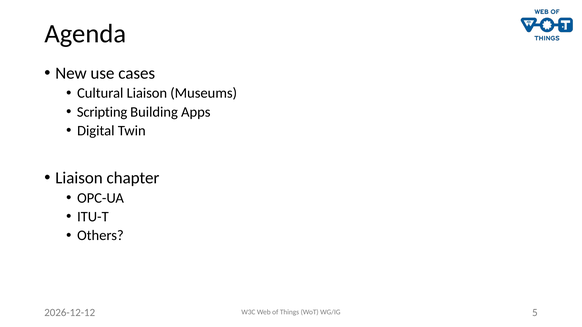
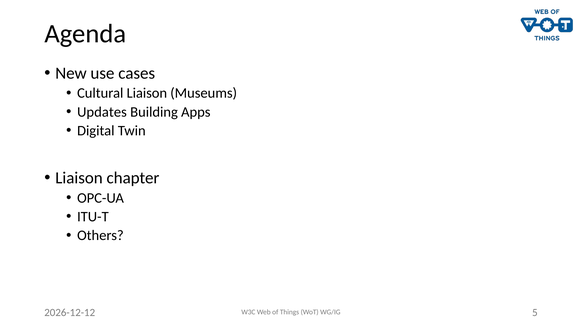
Scripting: Scripting -> Updates (102, 112)
